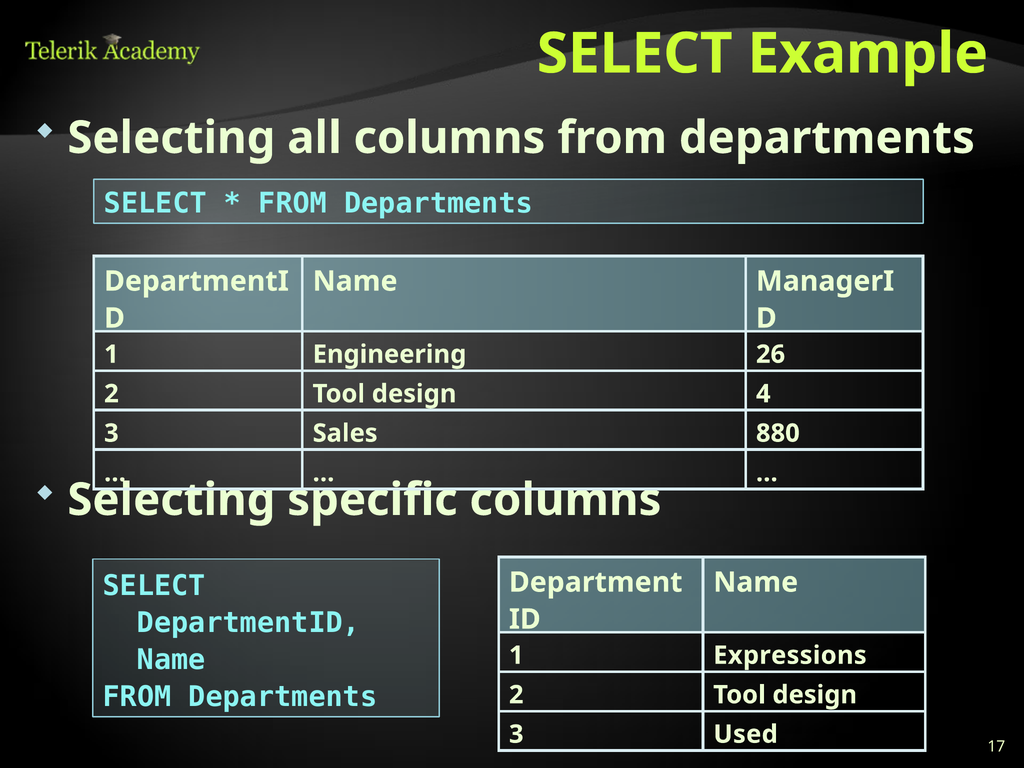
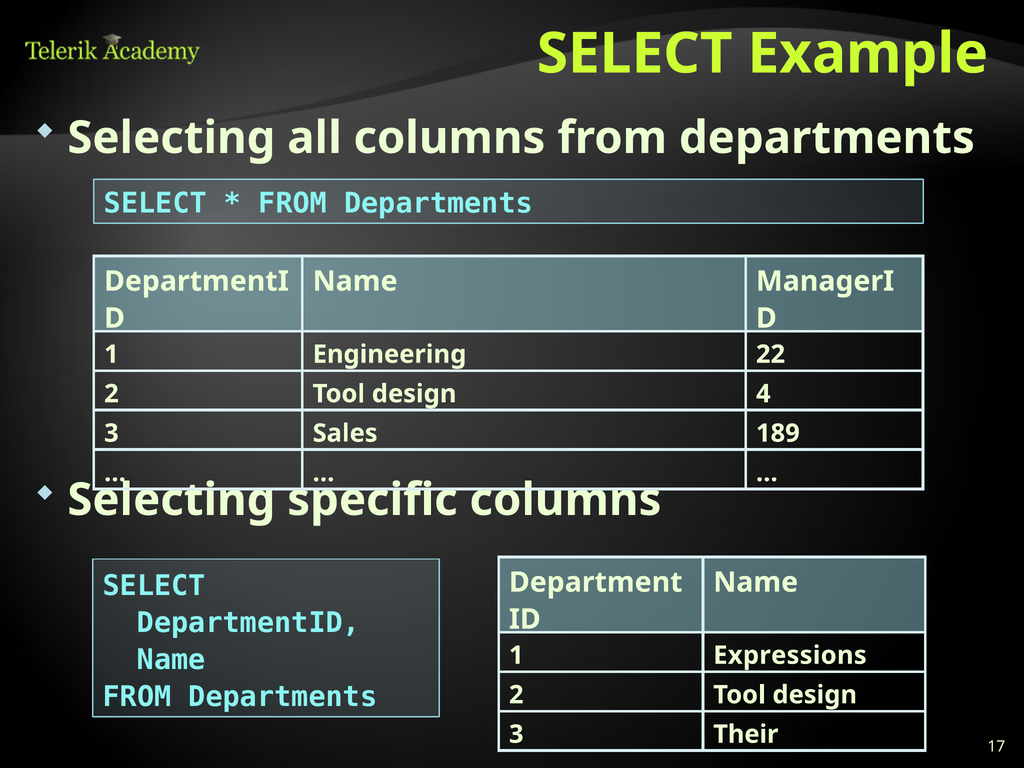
26: 26 -> 22 (771, 354)
880: 880 -> 189 (778, 433)
Used: Used -> Their (746, 734)
